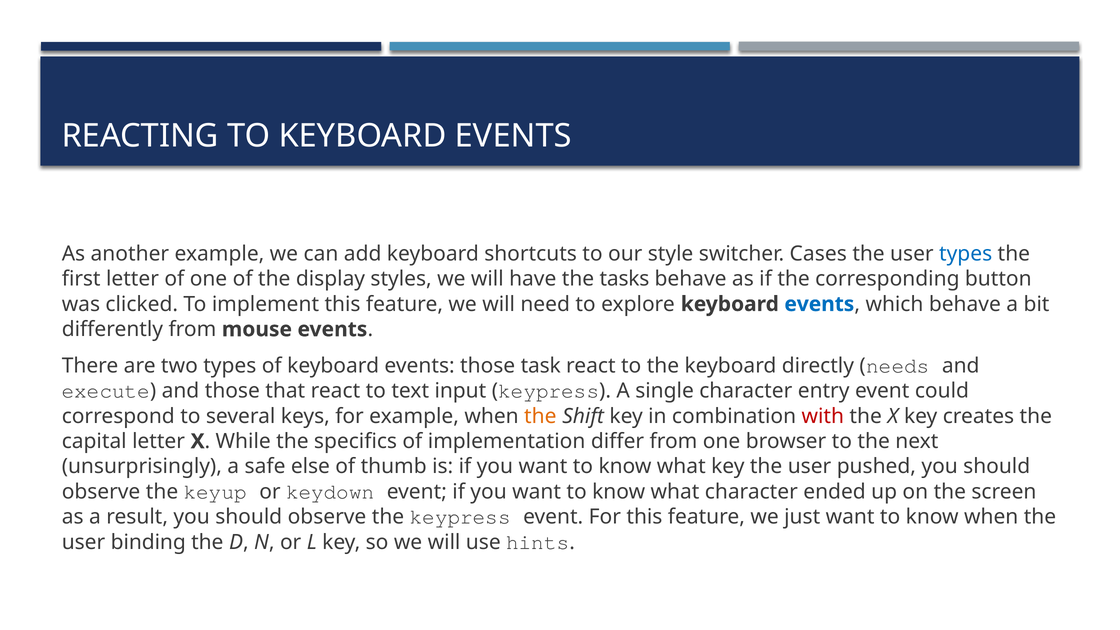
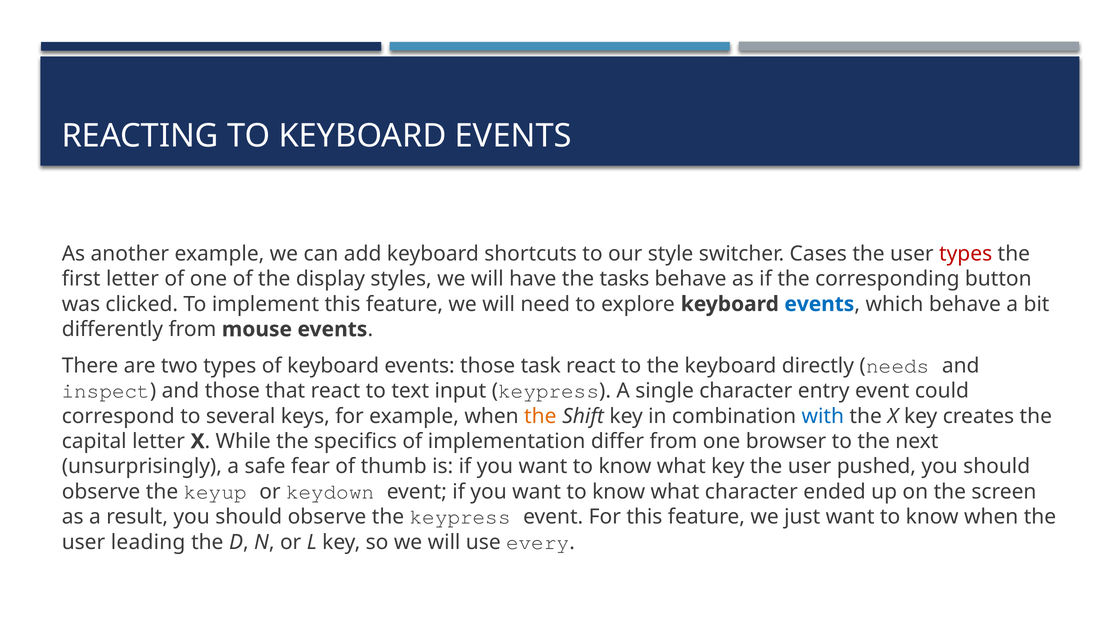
types colour: blue -> red (966, 254)
execute: execute -> inspect (106, 391)
with colour: red -> blue (823, 416)
else: else -> fear (310, 467)
binding: binding -> leading (148, 542)
hints: hints -> every (538, 542)
